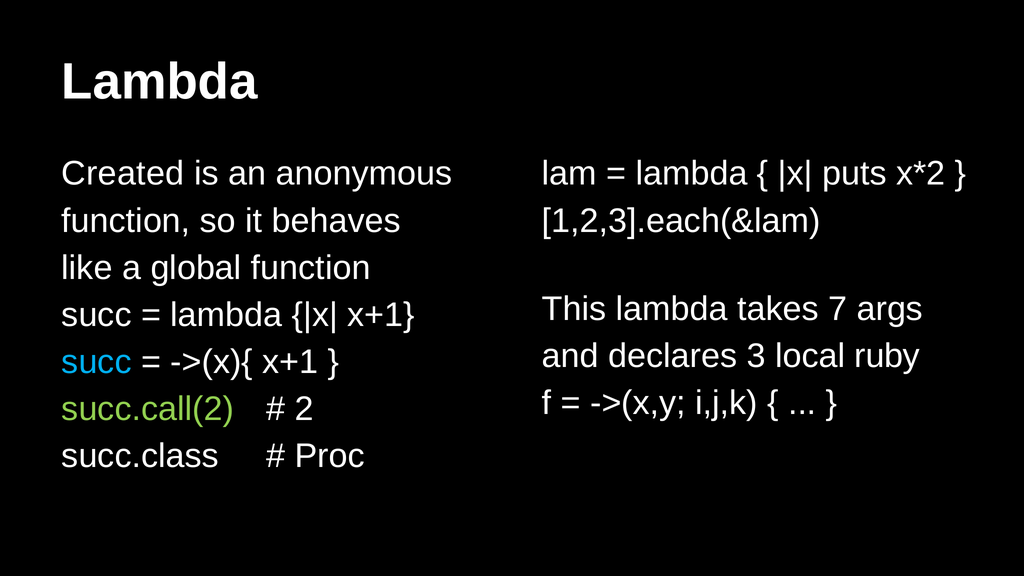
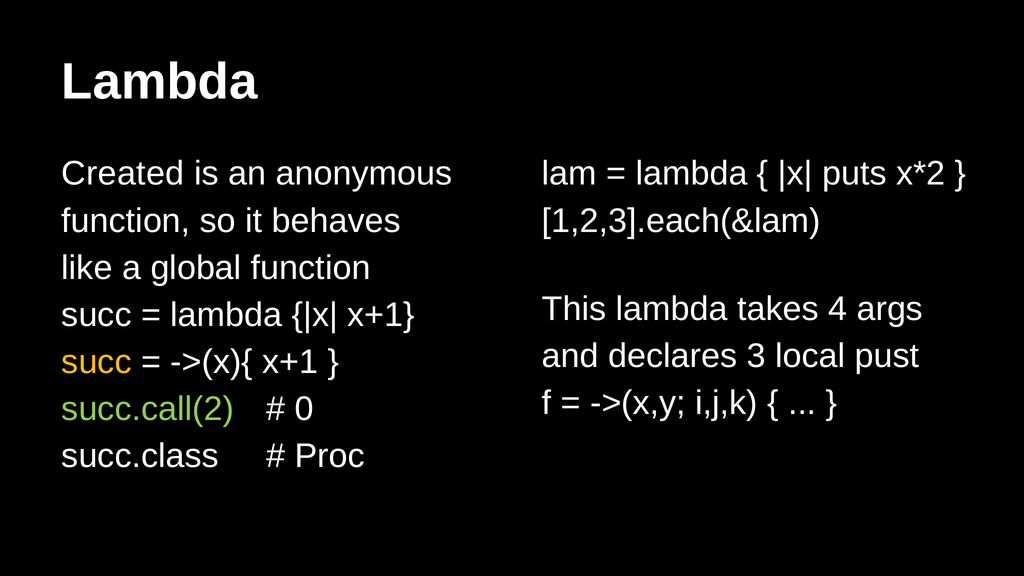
7: 7 -> 4 (838, 309)
ruby: ruby -> pust (887, 356)
succ colour: light blue -> yellow (97, 362)
2: 2 -> 0 (304, 409)
